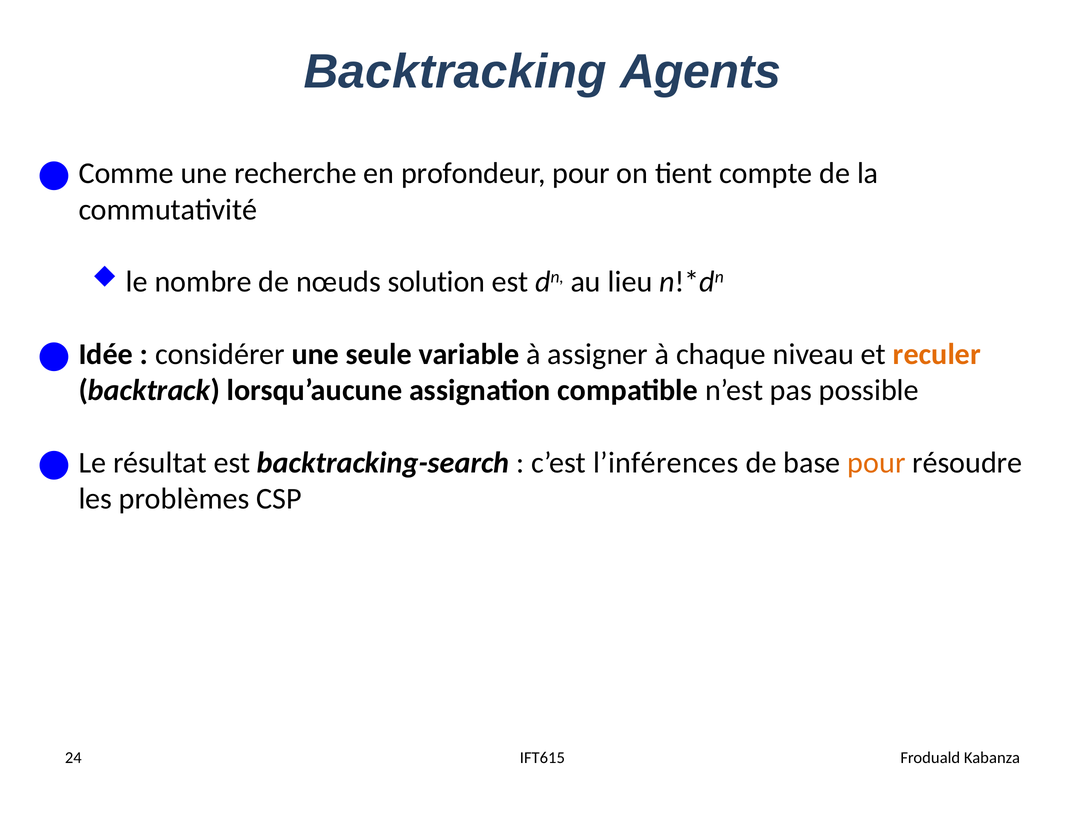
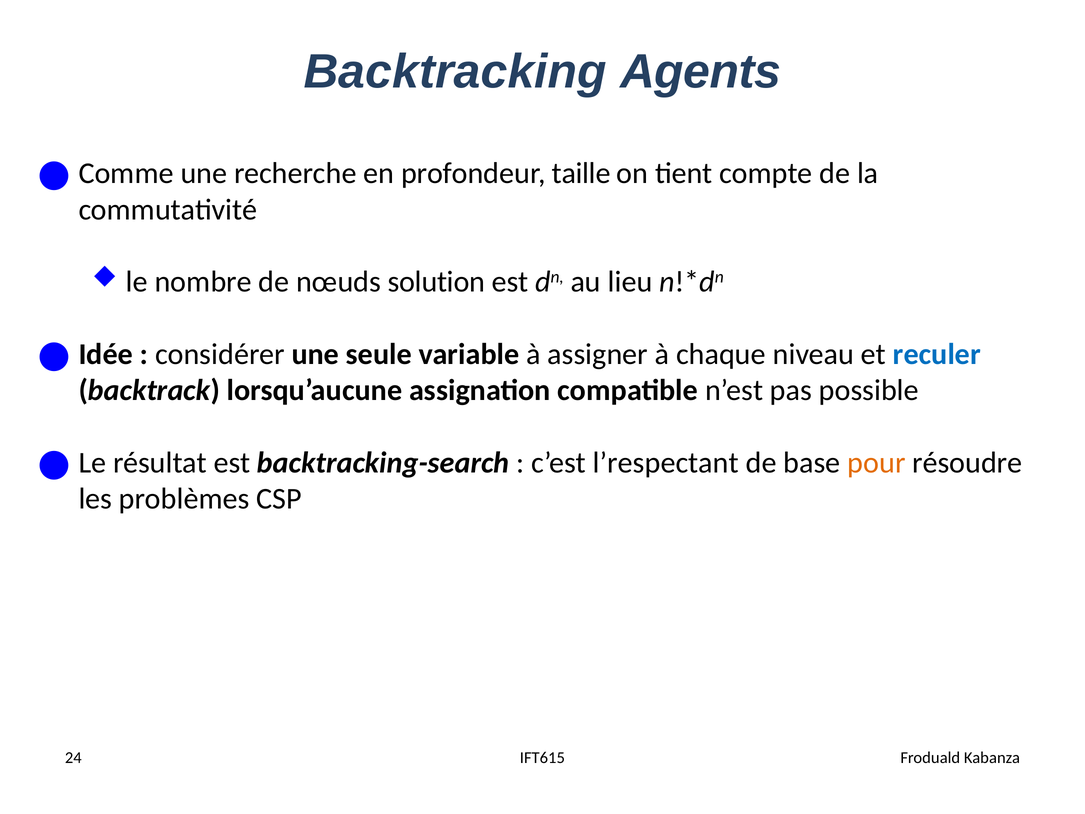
profondeur pour: pour -> taille (581, 173)
reculer colour: orange -> blue (937, 354)
l’inférences: l’inférences -> l’respectant (666, 463)
